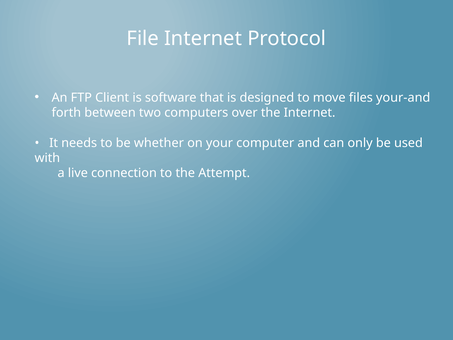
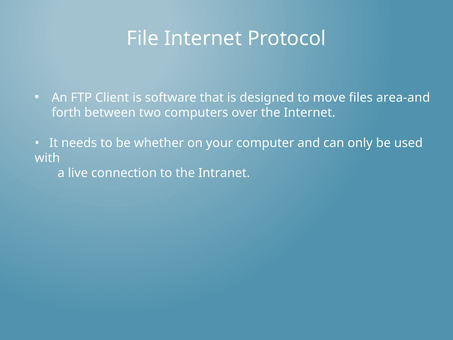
your-and: your-and -> area-and (403, 97)
Attempt: Attempt -> Intranet (224, 173)
